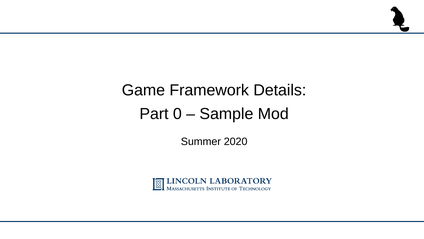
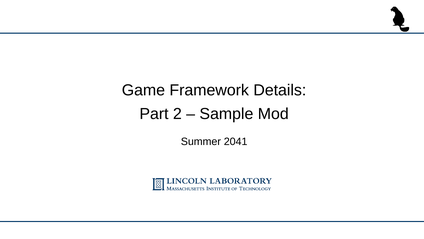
0: 0 -> 2 (177, 114)
2020: 2020 -> 2041 (236, 142)
